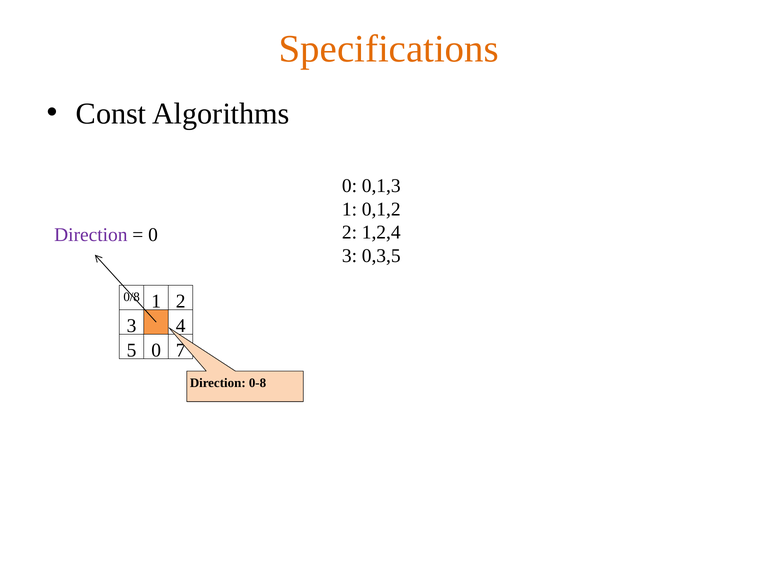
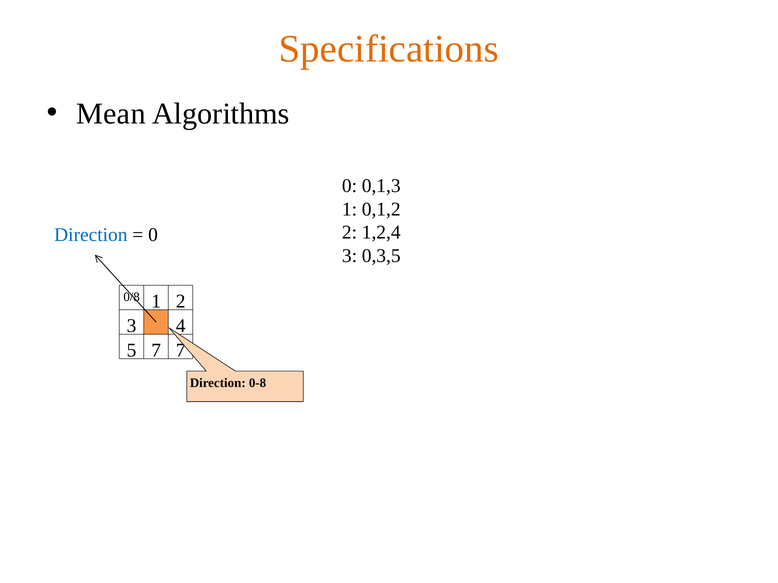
Const: Const -> Mean (111, 114)
Direction colour: purple -> blue (91, 235)
5 0: 0 -> 7 (156, 351)
